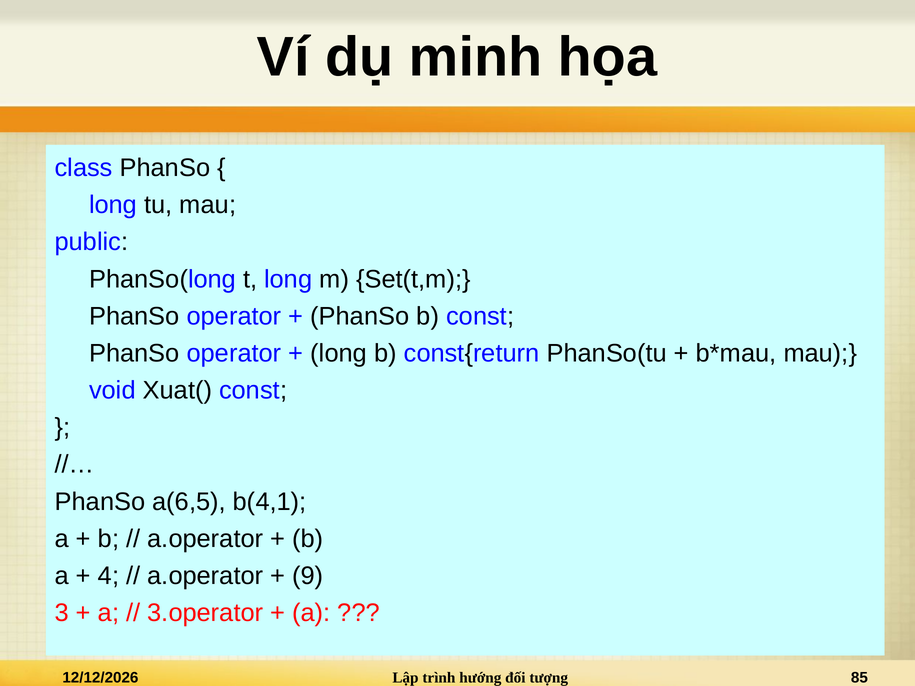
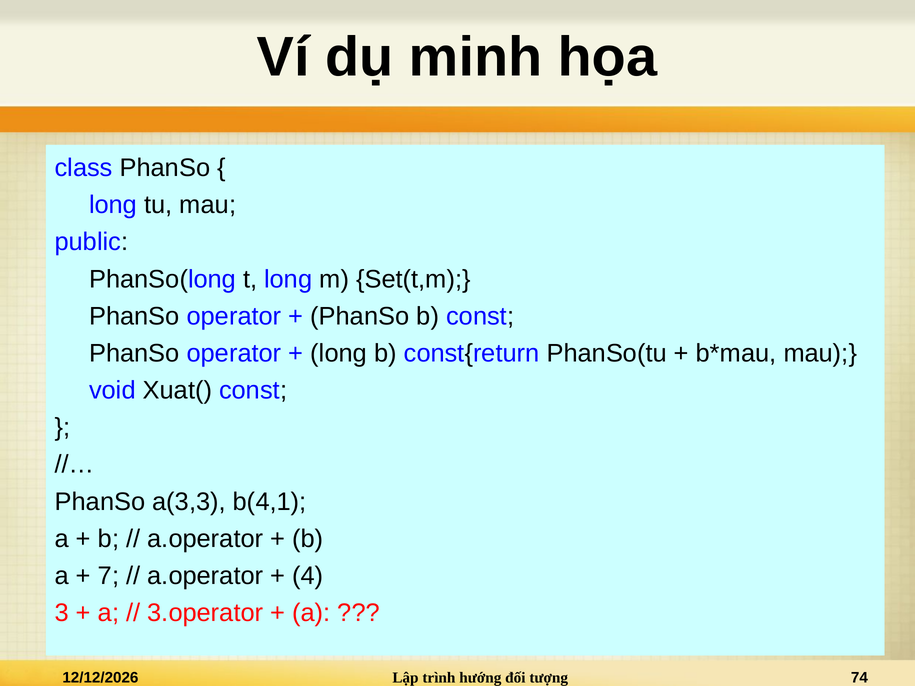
a(6,5: a(6,5 -> a(3,3 (189, 502)
4: 4 -> 7 (108, 576)
9: 9 -> 4 (308, 576)
85: 85 -> 74 (859, 678)
